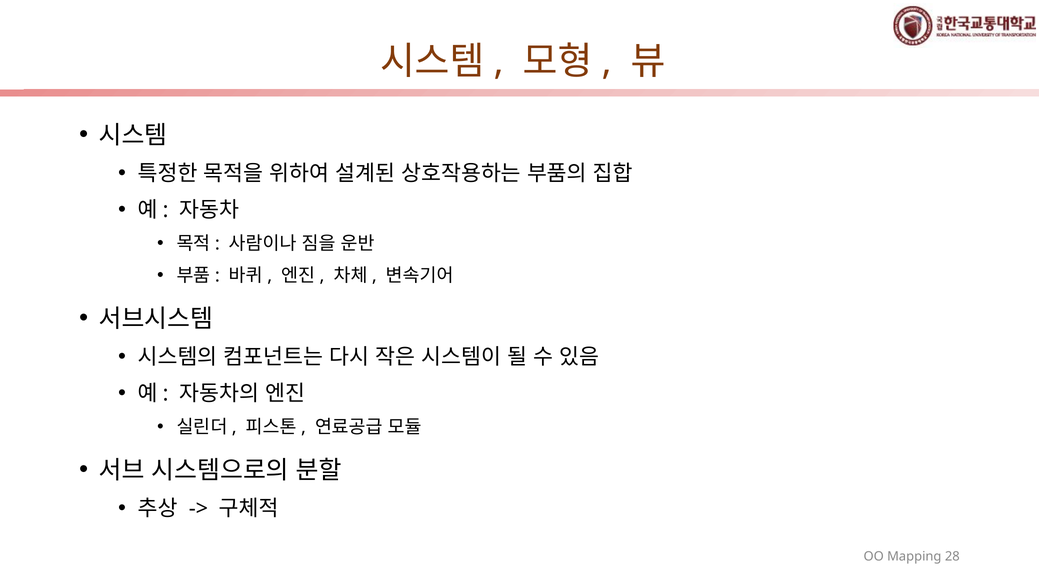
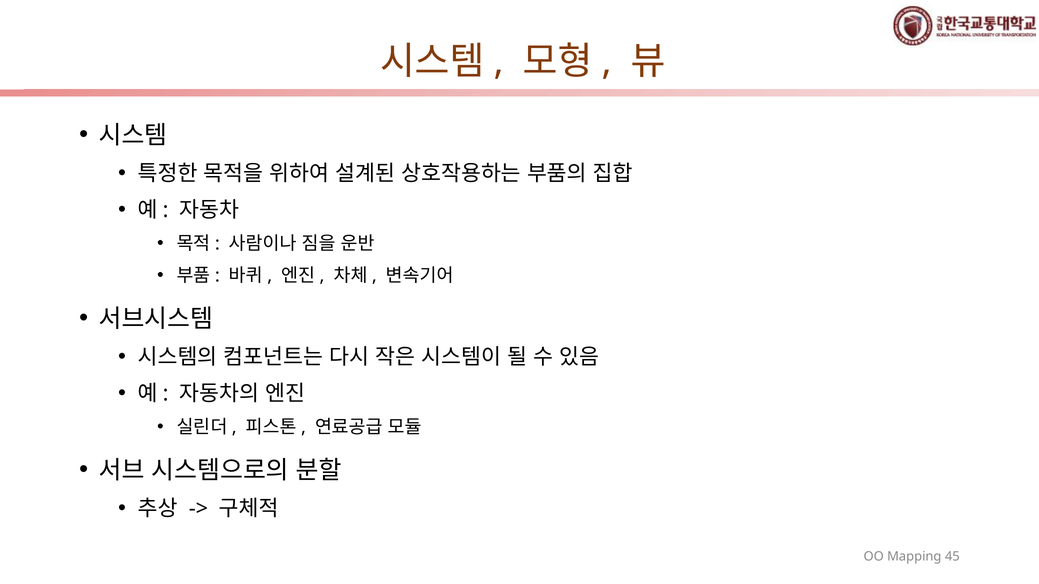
28: 28 -> 45 (952, 557)
